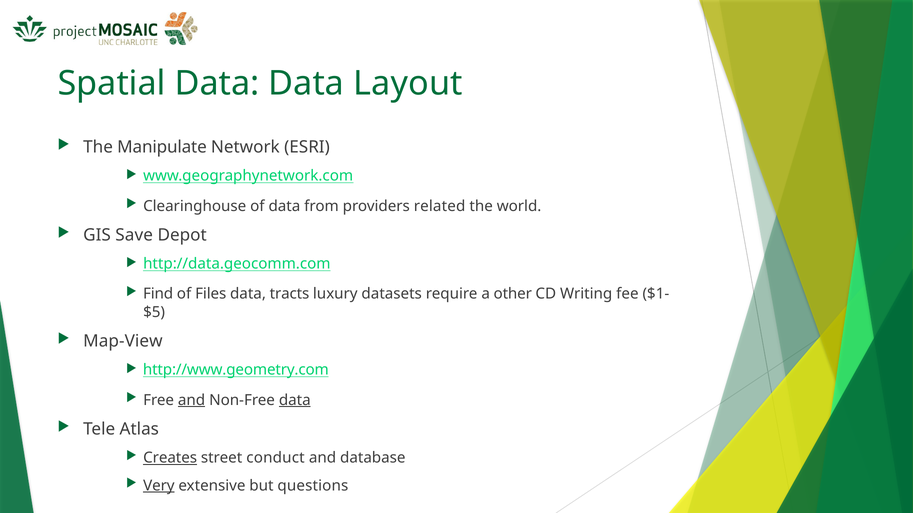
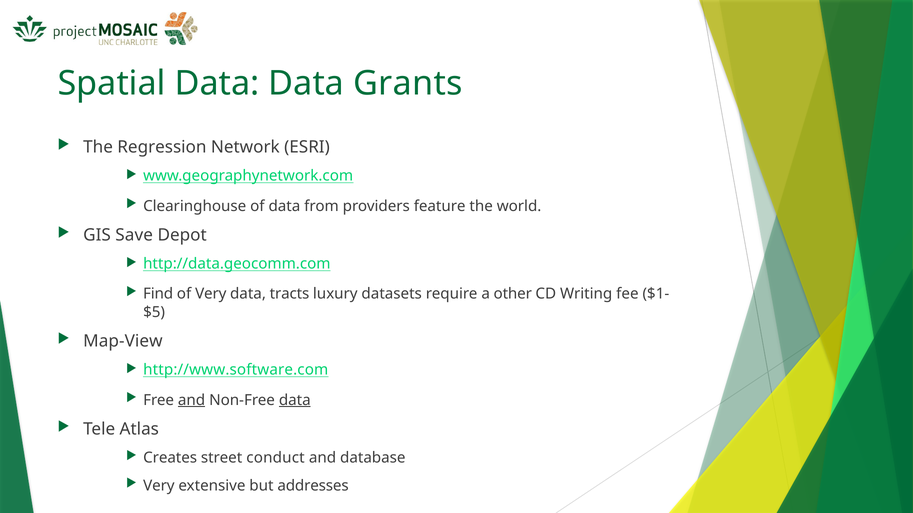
Layout: Layout -> Grants (408, 84)
Manipulate: Manipulate -> Regression (162, 147)
related: related -> feature (440, 206)
of Files: Files -> Very (211, 294)
http://www.geometry.com: http://www.geometry.com -> http://www.software.com (236, 370)
Creates underline: present -> none (170, 458)
Very underline: present -> none (159, 486)
questions: questions -> addresses (313, 486)
